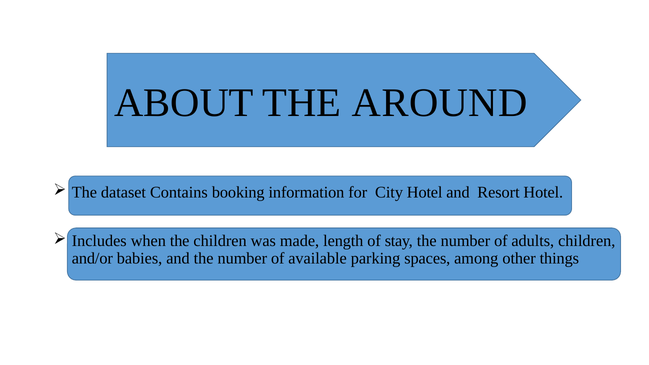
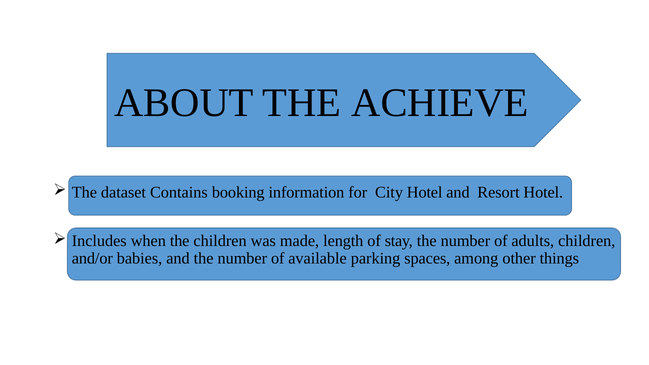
AROUND: AROUND -> ACHIEVE (440, 103)
